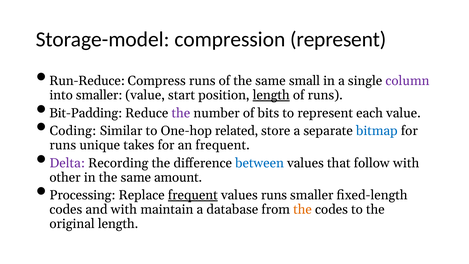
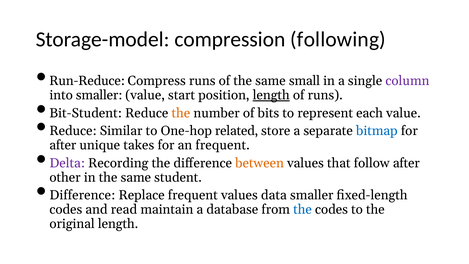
compression represent: represent -> following (338, 39)
Bit-Padding: Bit-Padding -> Bit-Student (86, 113)
the colour: purple -> orange (181, 113)
Coding: Coding -> Reduce (73, 131)
runs: runs -> after (63, 145)
between colour: blue -> orange (260, 163)
follow with: with -> after (406, 163)
amount: amount -> student (178, 177)
Processing: Processing -> Difference (82, 195)
frequent underline: present -> none (193, 195)
values runs: runs -> data (274, 195)
and with: with -> read (124, 209)
the colour: orange -> blue (303, 209)
